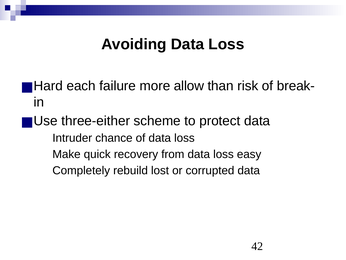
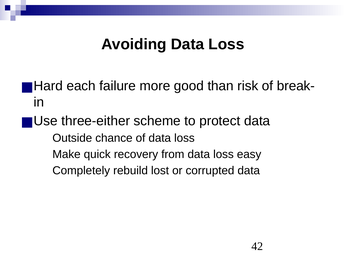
allow: allow -> good (189, 86)
Intruder: Intruder -> Outside (72, 138)
